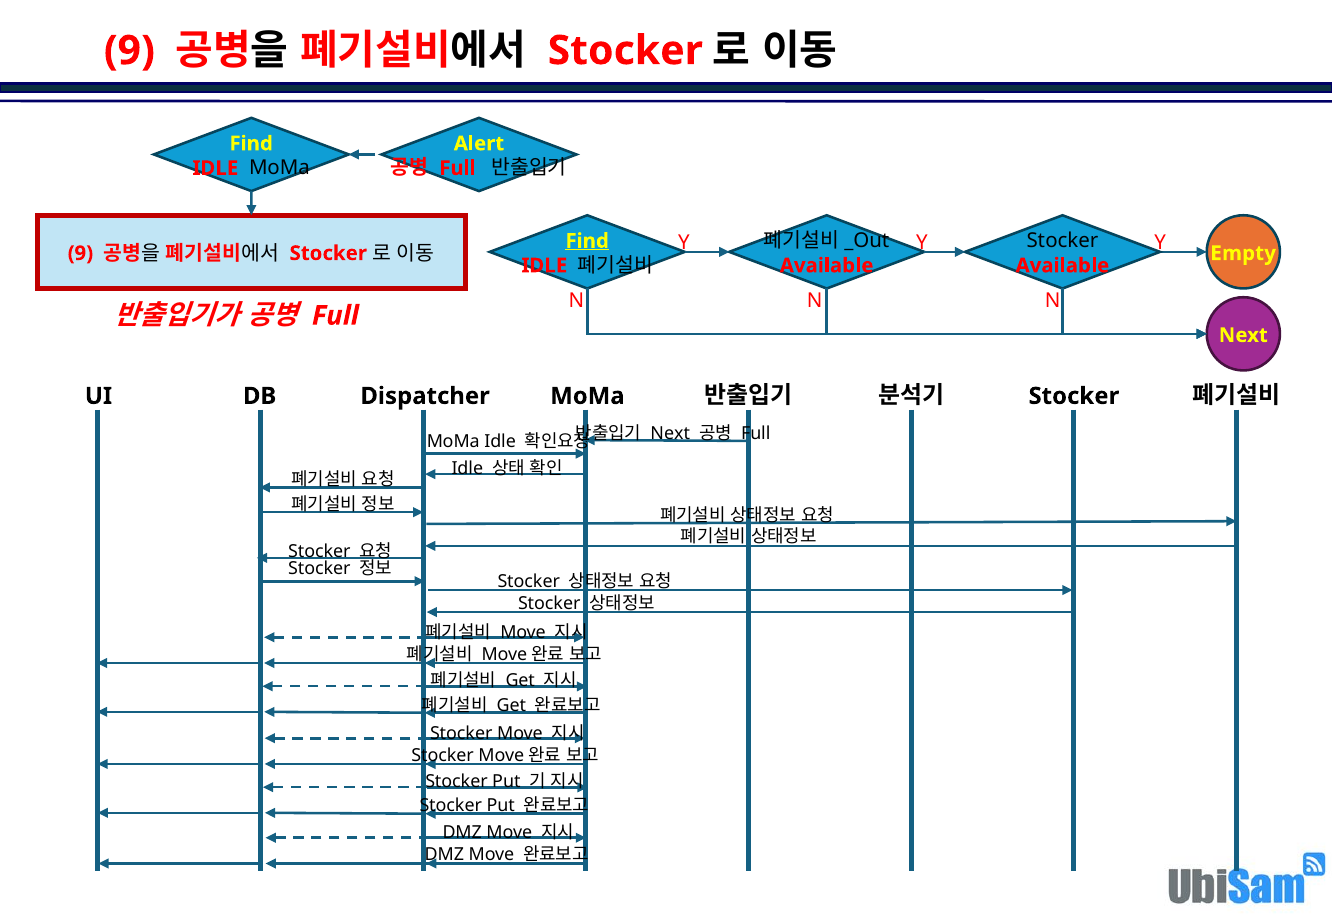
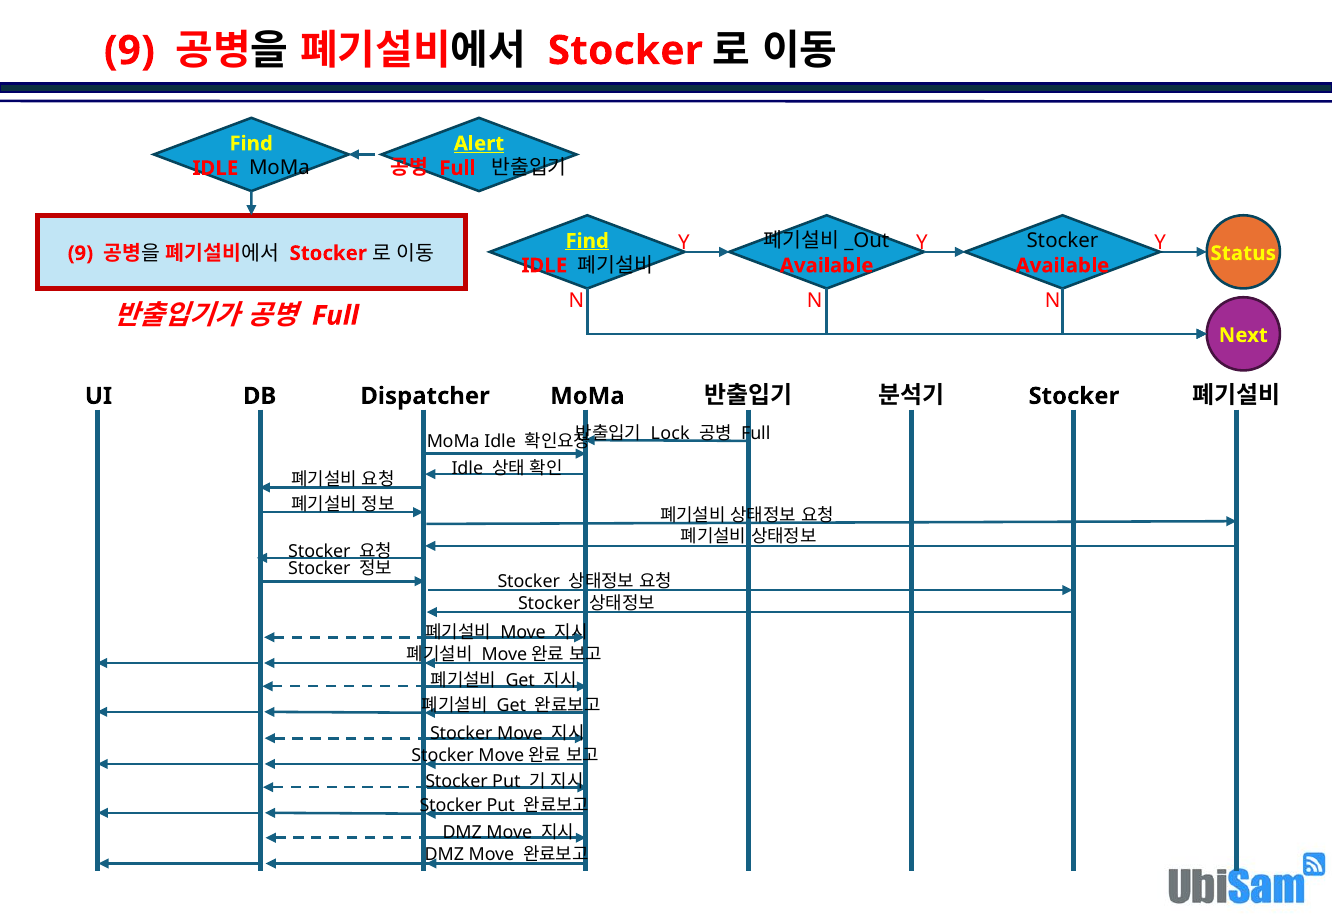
Alert underline: none -> present (479, 144)
Empty: Empty -> Status (1243, 253)
Next: Next -> Lock (670, 433)
